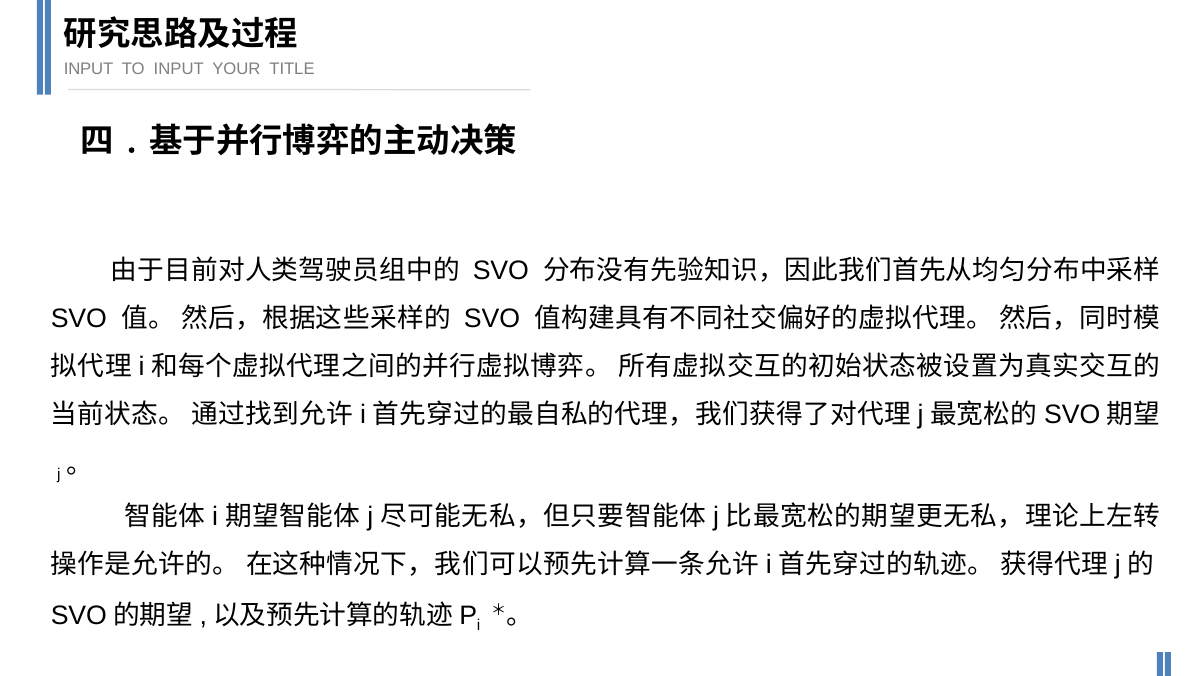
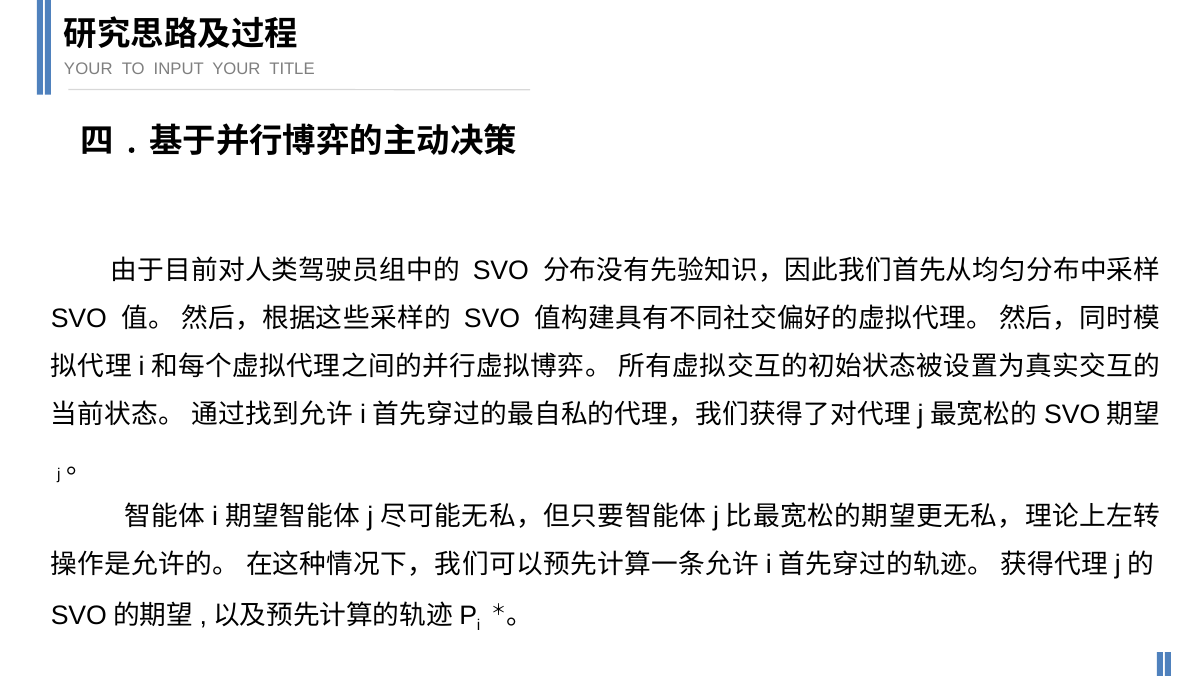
INPUT: INPUT -> YOUR (88, 69)
